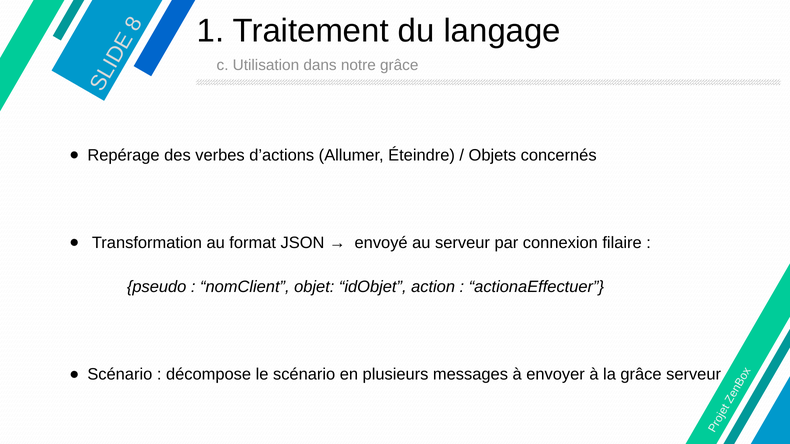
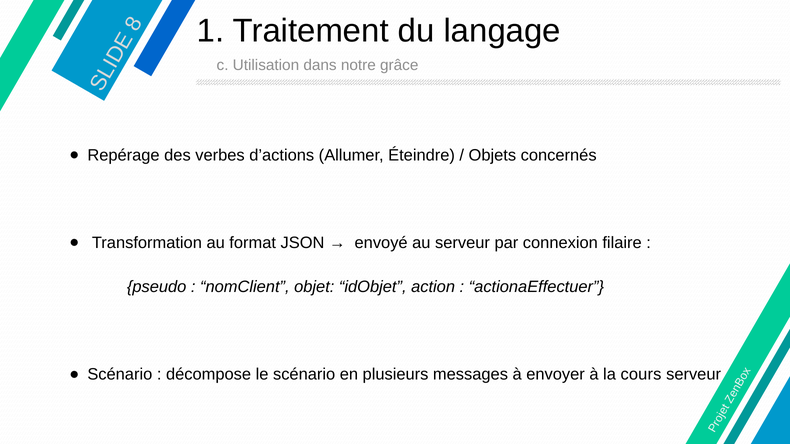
la grâce: grâce -> cours (641, 375)
